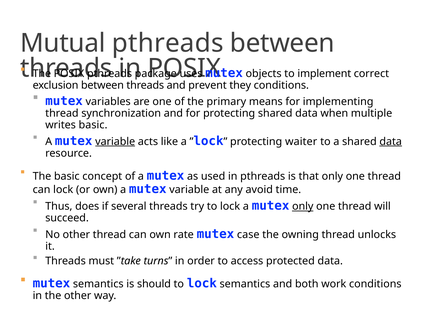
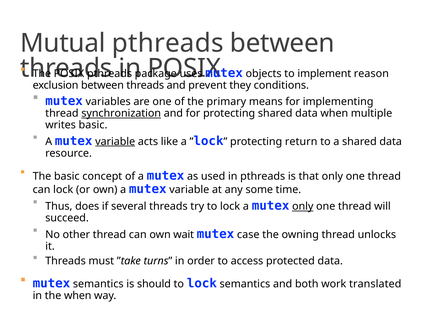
correct: correct -> reason (371, 73)
synchronization underline: none -> present (121, 113)
waiter: waiter -> return (301, 142)
data underline: present -> none (391, 142)
avoid: avoid -> some (259, 190)
rate: rate -> wait (184, 235)
work conditions: conditions -> translated (375, 284)
the other: other -> when (78, 296)
